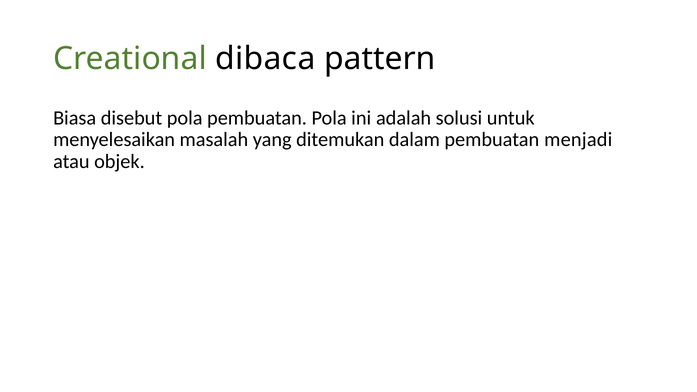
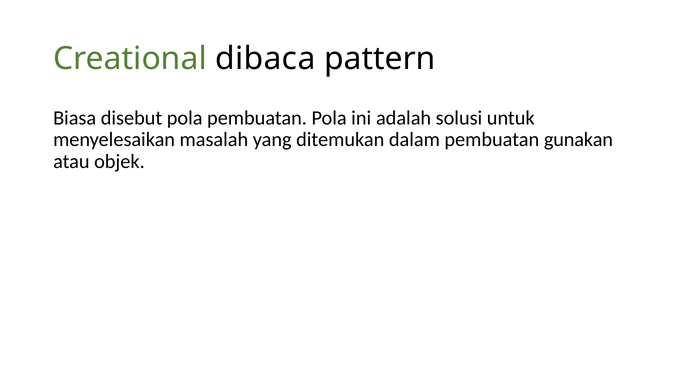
menjadi: menjadi -> gunakan (579, 140)
